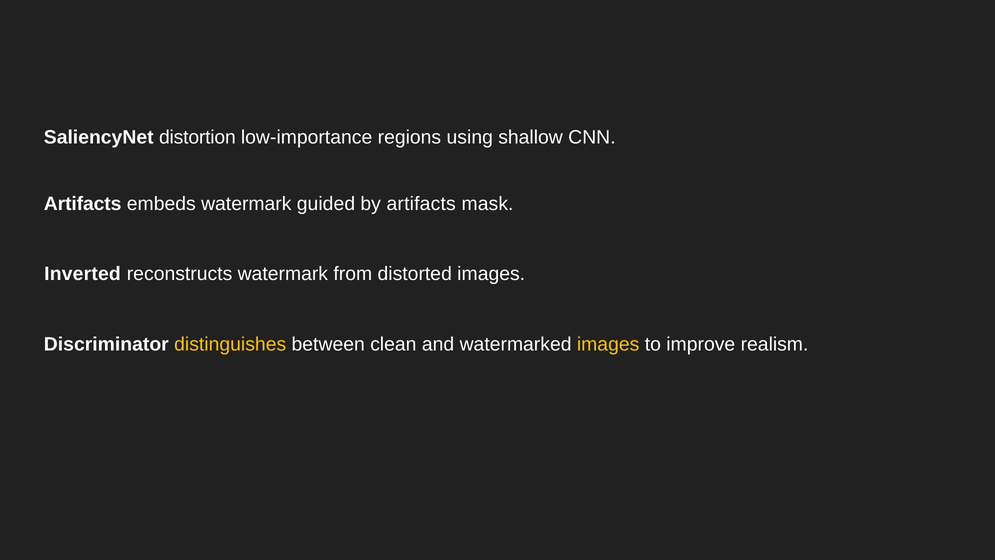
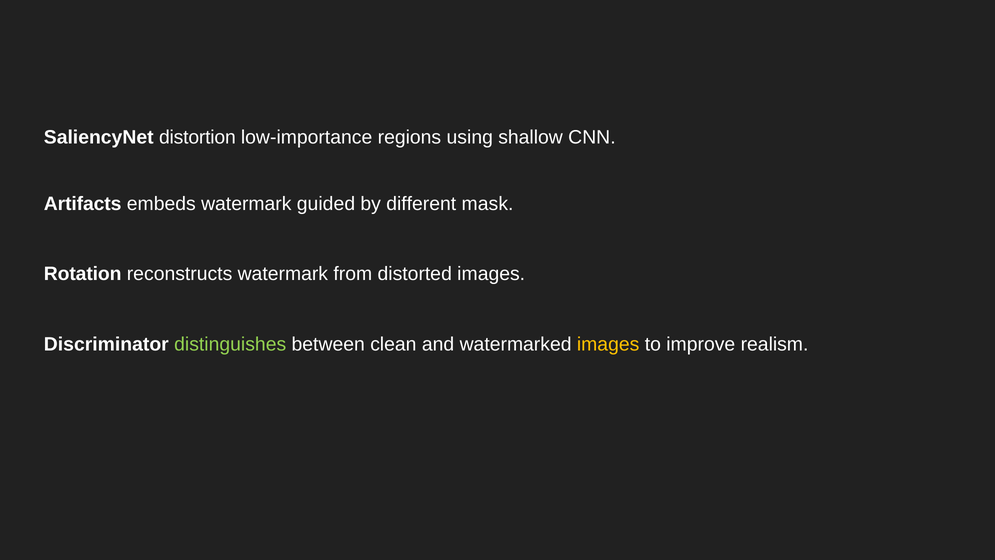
by artifacts: artifacts -> different (421, 204)
Inverted: Inverted -> Rotation (83, 274)
distinguishes colour: yellow -> light green (230, 344)
